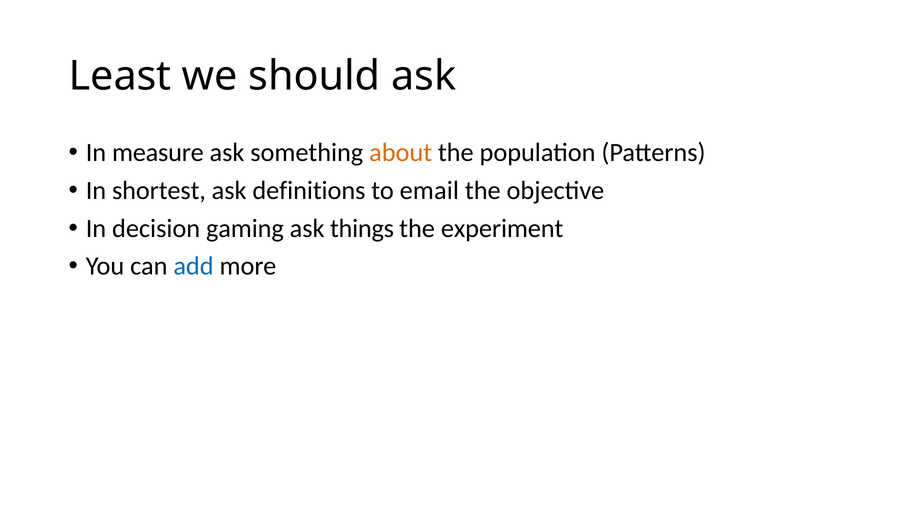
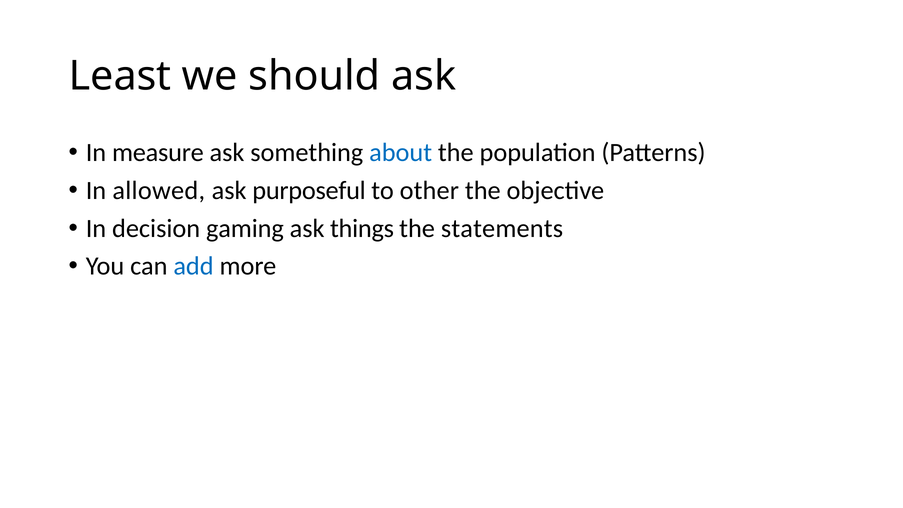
about colour: orange -> blue (401, 153)
shortest: shortest -> allowed (159, 191)
definitions: definitions -> purposeful (309, 191)
email: email -> other (429, 191)
experiment: experiment -> statements (502, 228)
